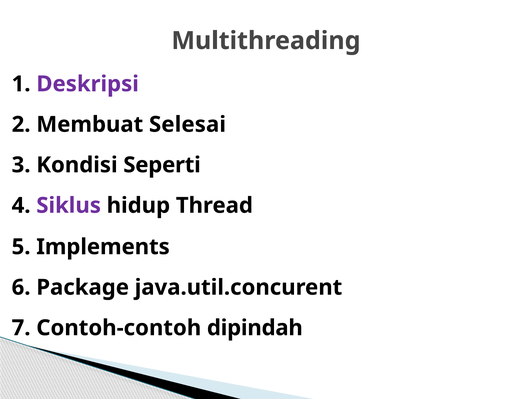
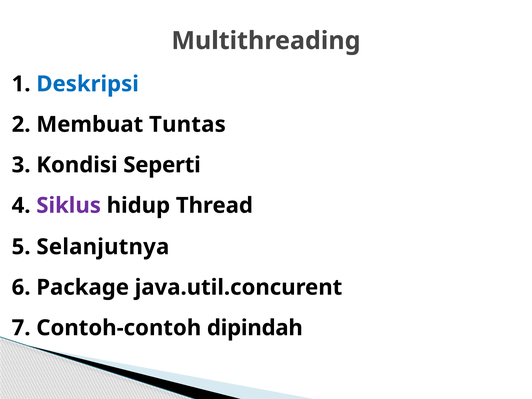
Deskripsi colour: purple -> blue (88, 84)
Selesai: Selesai -> Tuntas (187, 124)
Implements: Implements -> Selanjutnya (103, 247)
